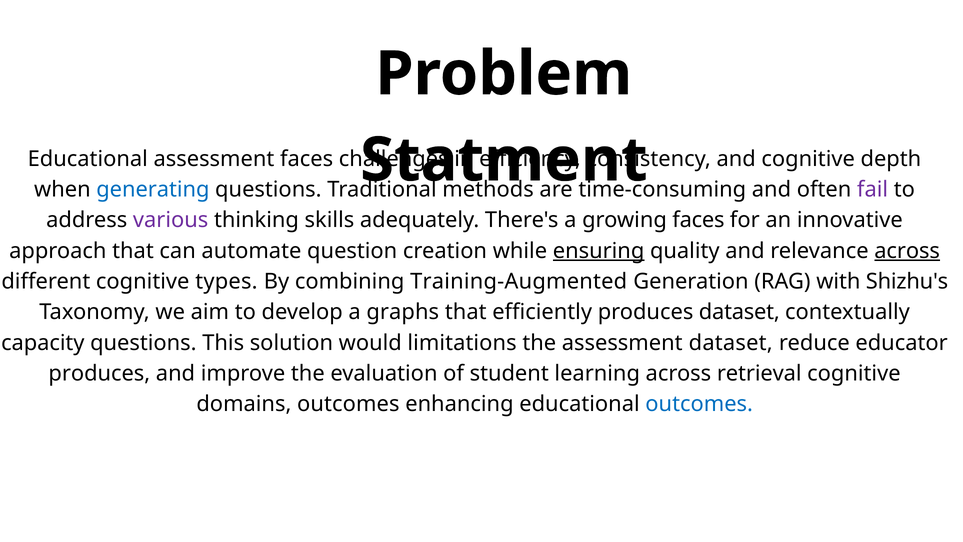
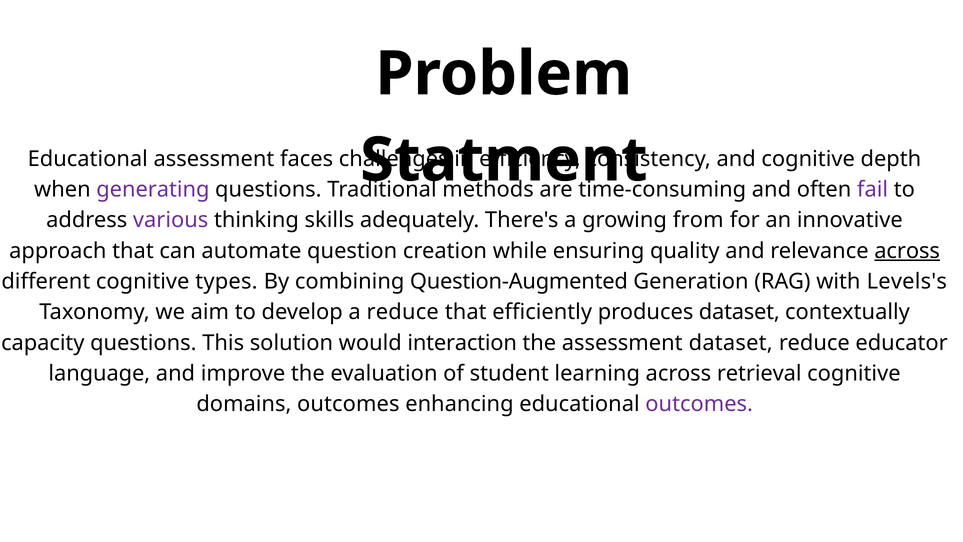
generating colour: blue -> purple (153, 189)
growing faces: faces -> from (698, 220)
ensuring underline: present -> none (599, 251)
Training-Augmented: Training-Augmented -> Question-Augmented (519, 281)
Shizhu's: Shizhu's -> Levels's (907, 281)
a graphs: graphs -> reduce (403, 312)
limitations: limitations -> interaction (462, 343)
produces: produces -> language (99, 373)
outcomes colour: blue -> purple (699, 404)
